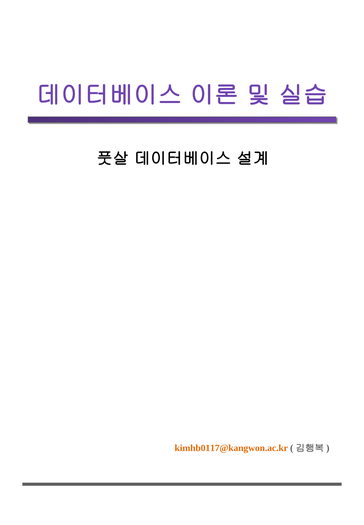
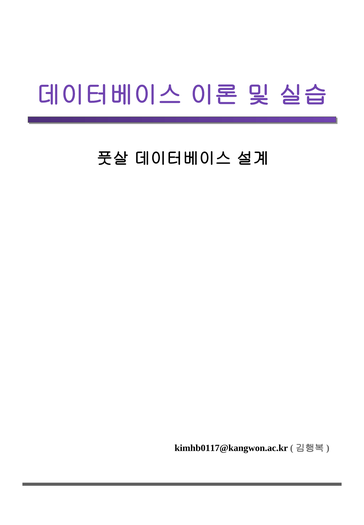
kimhb0117@kangwon.ac.kr colour: orange -> black (231, 449)
